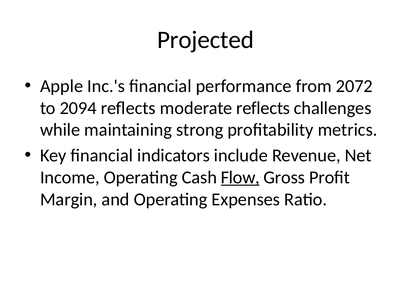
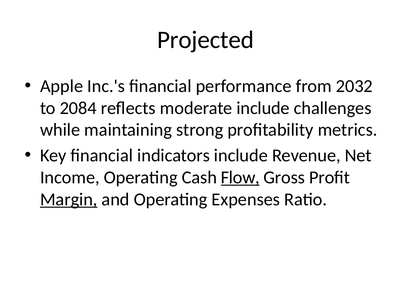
2072: 2072 -> 2032 (354, 86)
2094: 2094 -> 2084 (78, 108)
moderate reflects: reflects -> include (263, 108)
Margin underline: none -> present (69, 200)
